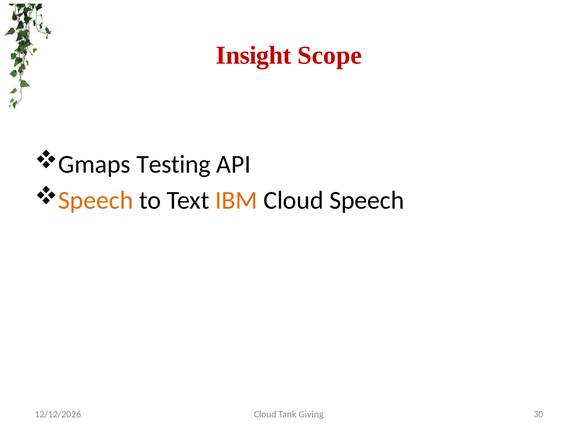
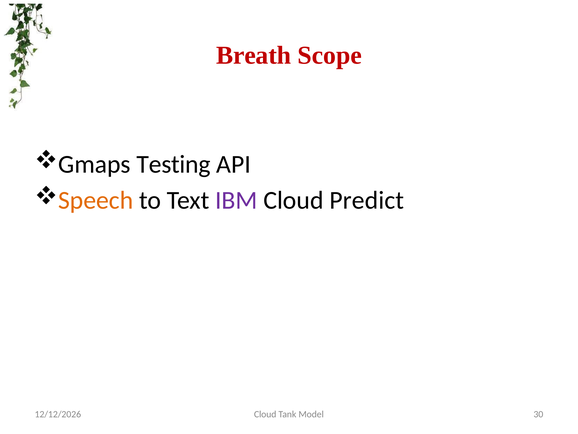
Insight: Insight -> Breath (254, 55)
IBM colour: orange -> purple (236, 200)
Cloud Speech: Speech -> Predict (367, 200)
Giving: Giving -> Model (311, 414)
